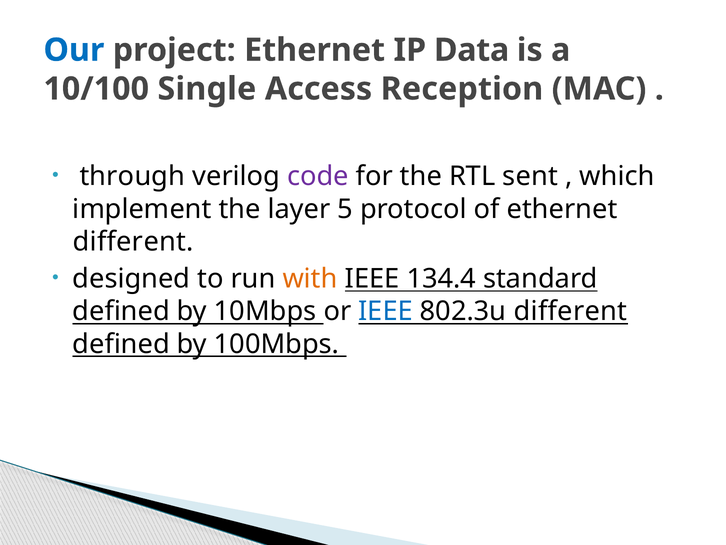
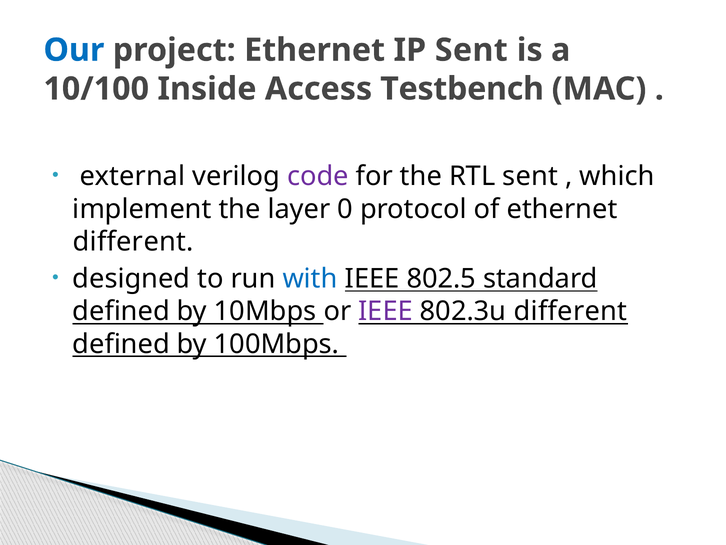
IP Data: Data -> Sent (471, 50)
Single: Single -> Inside (207, 89)
Reception: Reception -> Testbench (462, 89)
through: through -> external (132, 176)
5: 5 -> 0 (345, 209)
with colour: orange -> blue (310, 278)
134.4: 134.4 -> 802.5 (441, 278)
IEEE colour: blue -> purple (386, 311)
